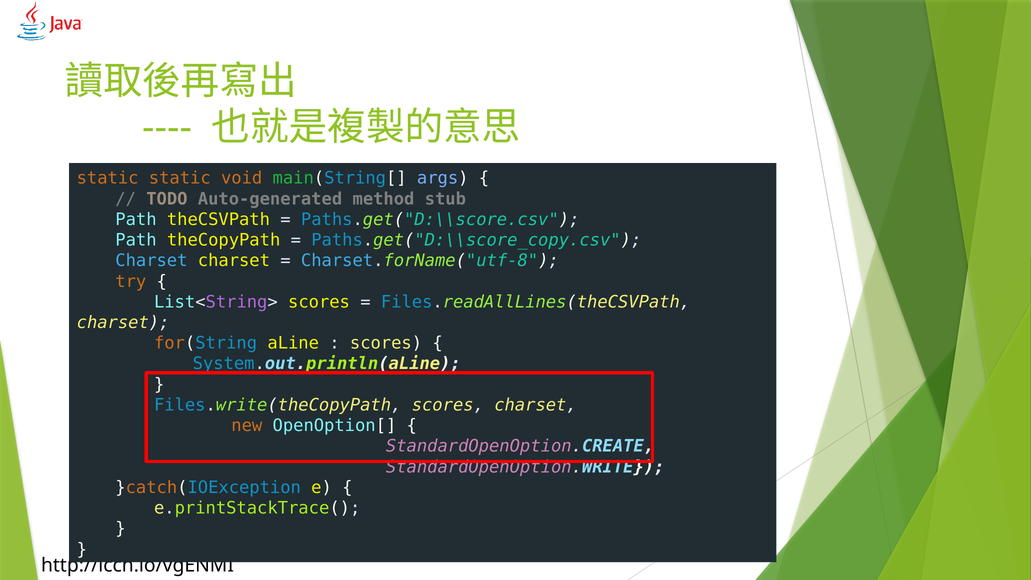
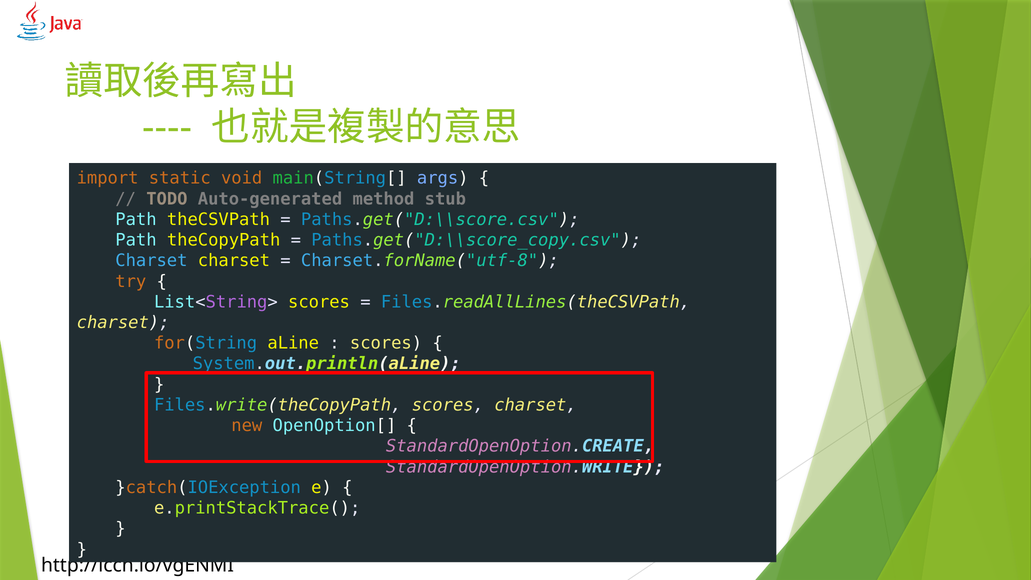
static: static -> import (108, 178)
